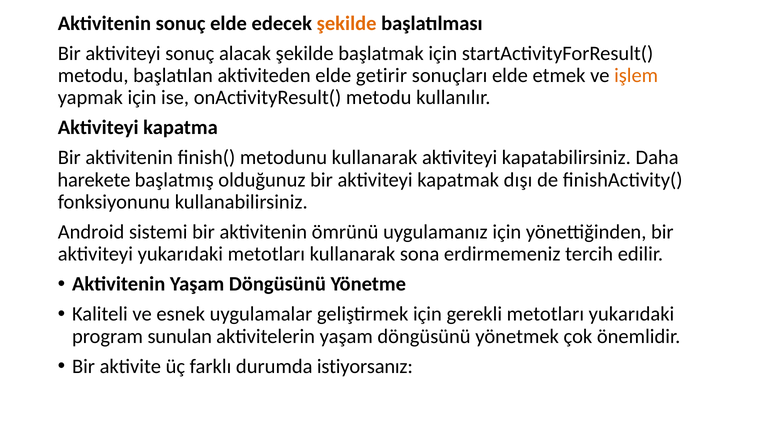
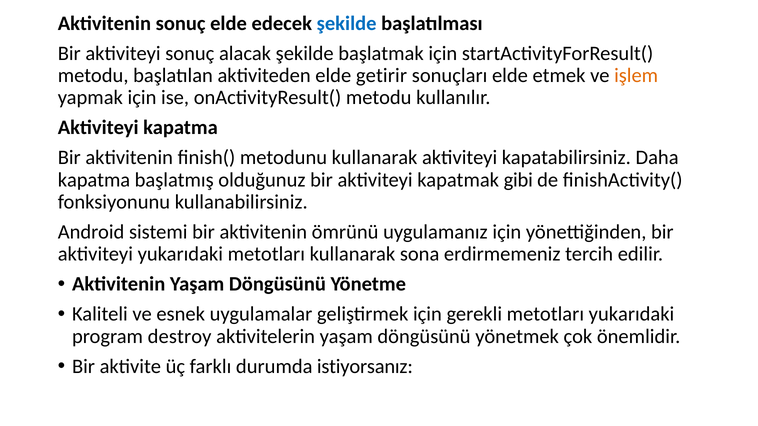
şekilde colour: orange -> blue (347, 23)
harekete: harekete -> kapatma (94, 180)
dışı: dışı -> gibi (518, 180)
sunulan: sunulan -> destroy (180, 337)
